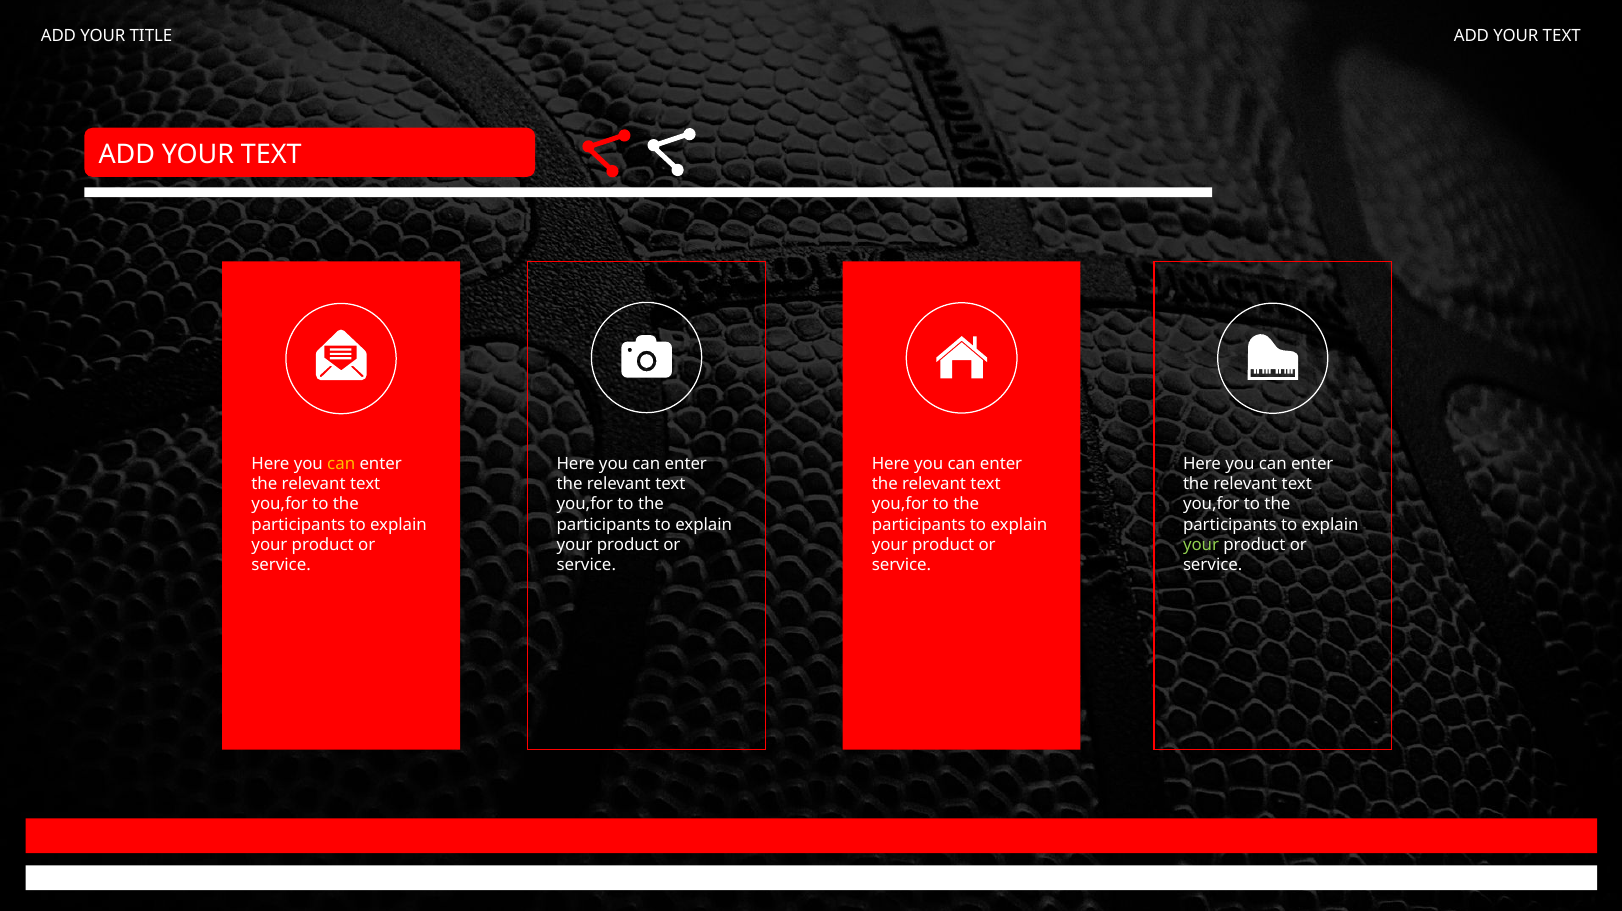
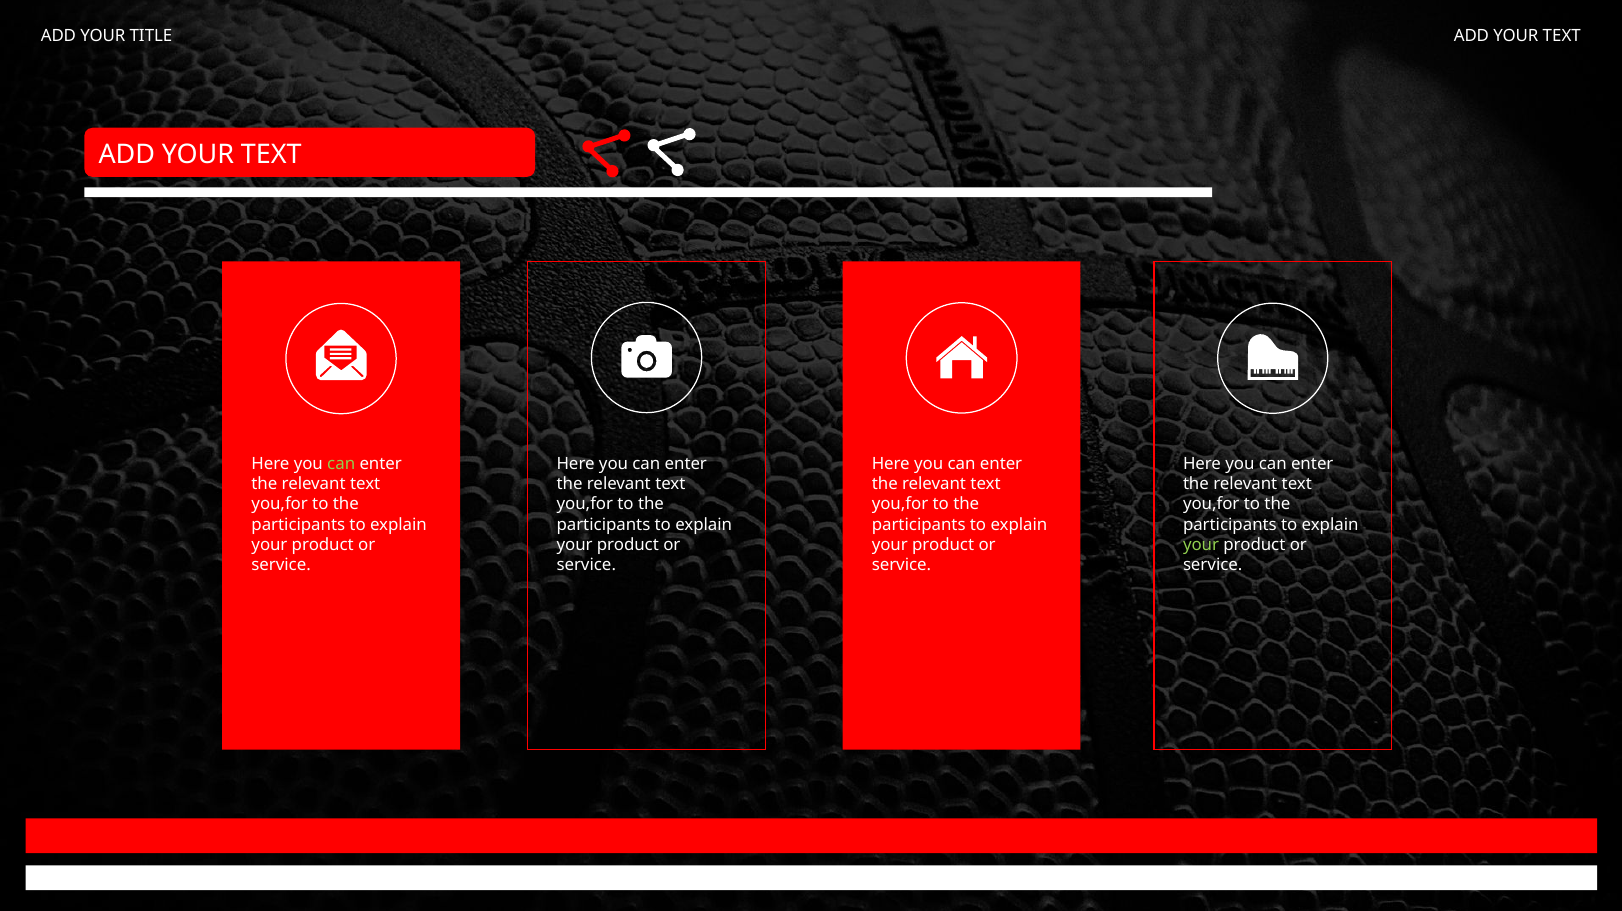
can colour: yellow -> light green (341, 464)
